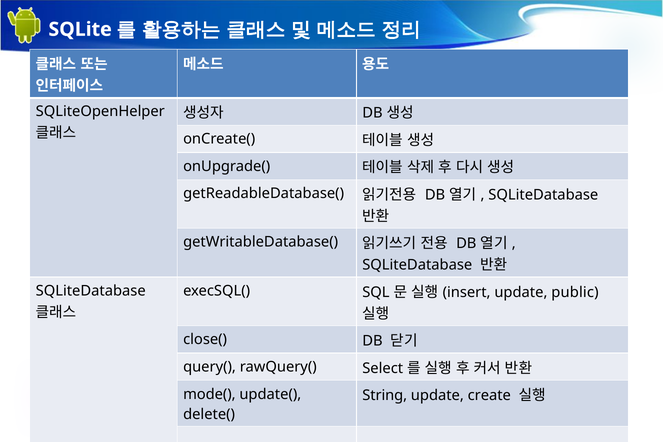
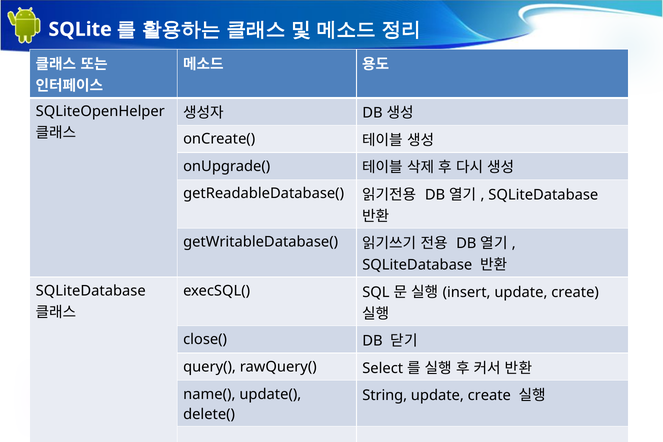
insert update public: public -> create (575, 292)
mode(: mode( -> name( (209, 394)
